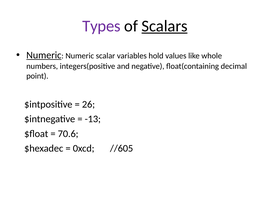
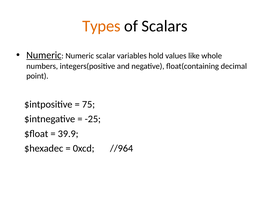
Types colour: purple -> orange (101, 26)
Scalars underline: present -> none (165, 26)
26: 26 -> 75 (88, 105)
-13: -13 -> -25 (93, 119)
70.6: 70.6 -> 39.9 (68, 134)
//605: //605 -> //964 (122, 149)
